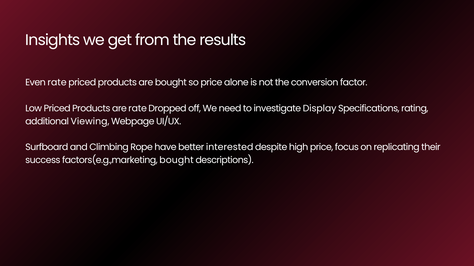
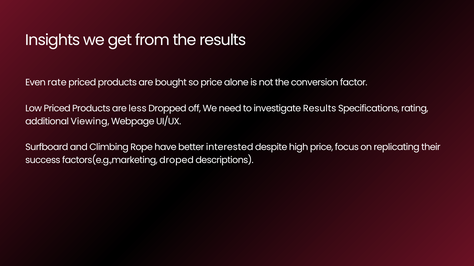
are rate: rate -> less (138, 109)
investigate Display: Display -> Results (320, 109)
factors(e.g.,marketing bought: bought -> droped (177, 161)
